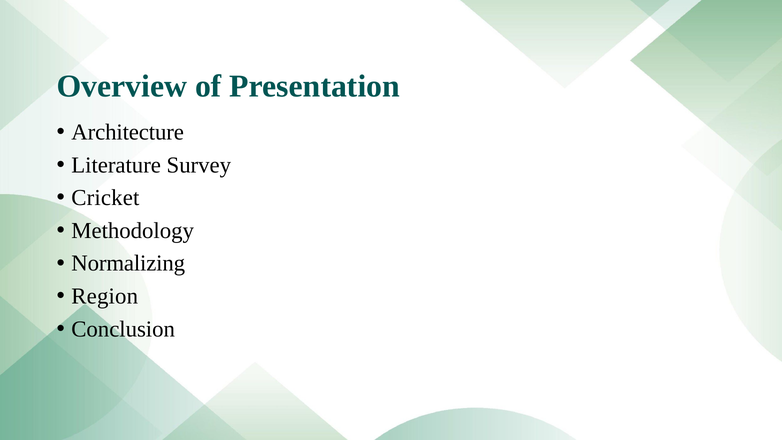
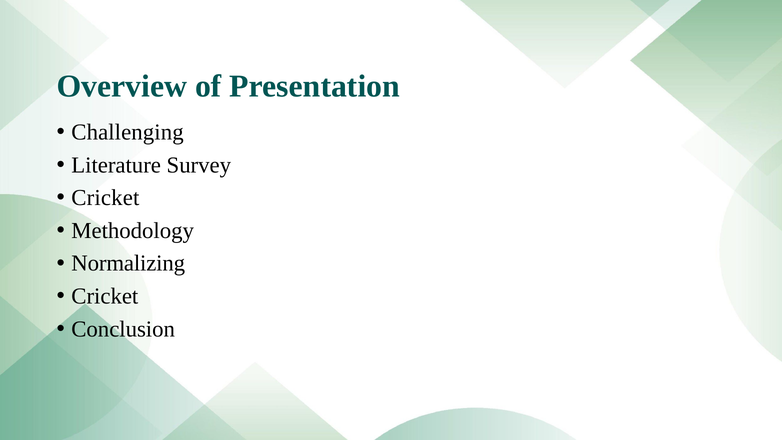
Architecture: Architecture -> Challenging (128, 132)
Region: Region -> Cricket (105, 296)
